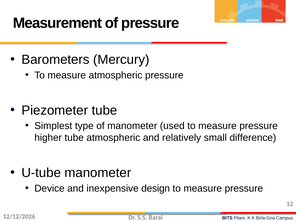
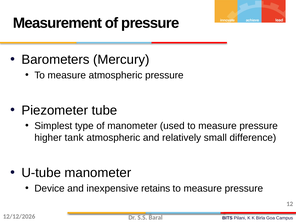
higher tube: tube -> tank (74, 138)
design: design -> retains (156, 188)
